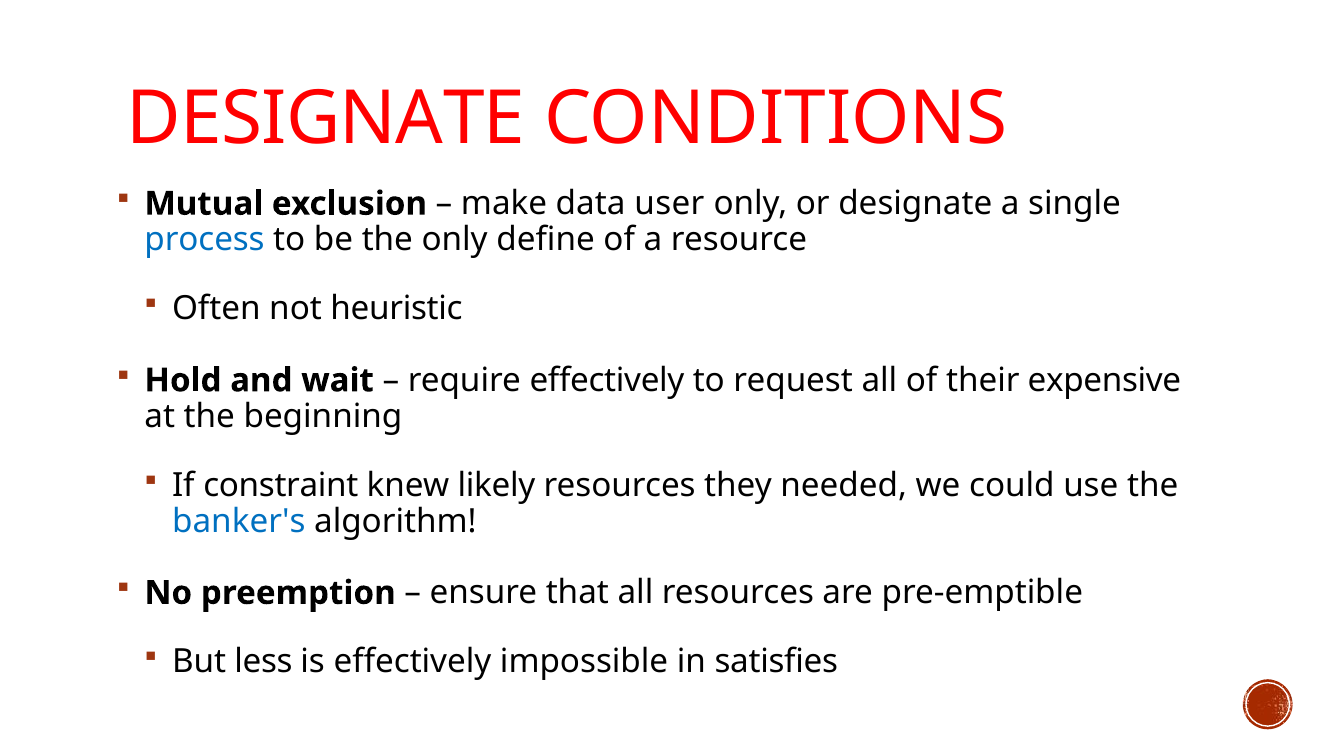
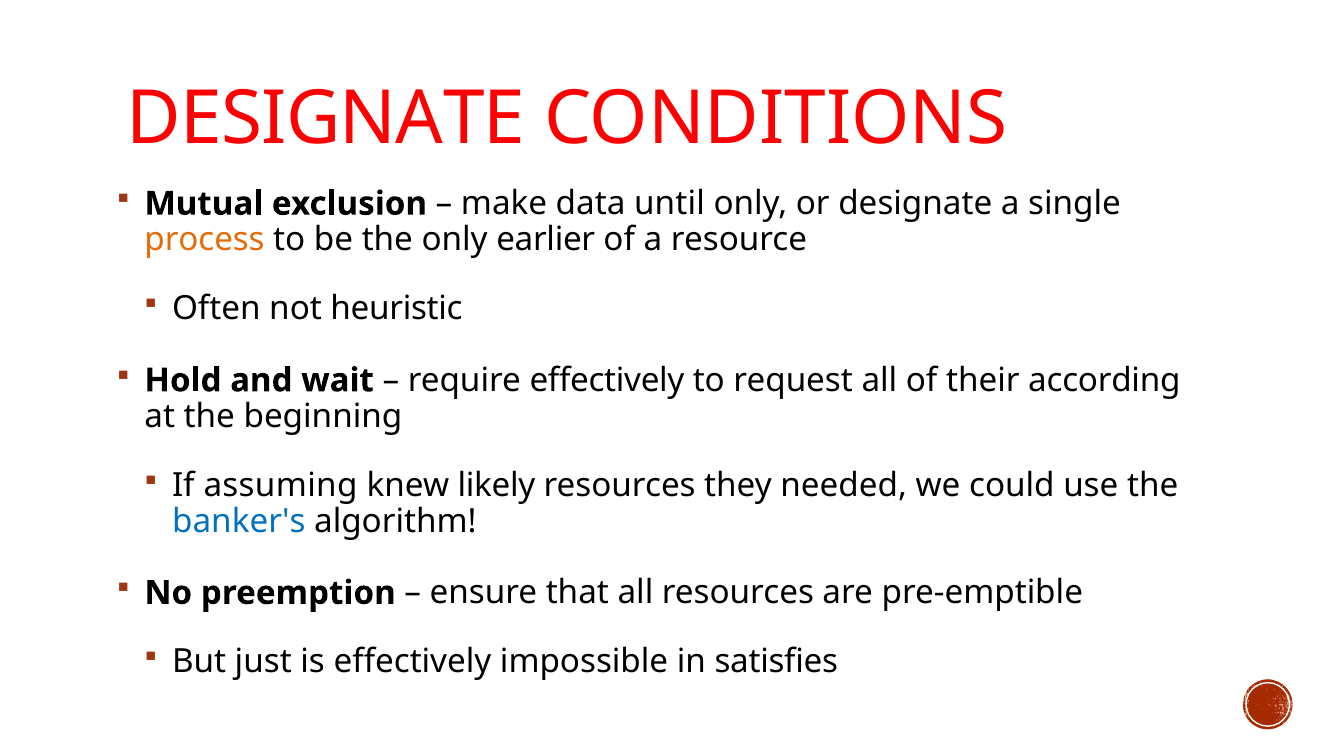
user: user -> until (669, 204)
process colour: blue -> orange (205, 240)
define: define -> earlier (546, 240)
expensive: expensive -> according (1104, 380)
constraint: constraint -> assuming (280, 485)
less: less -> just (263, 662)
